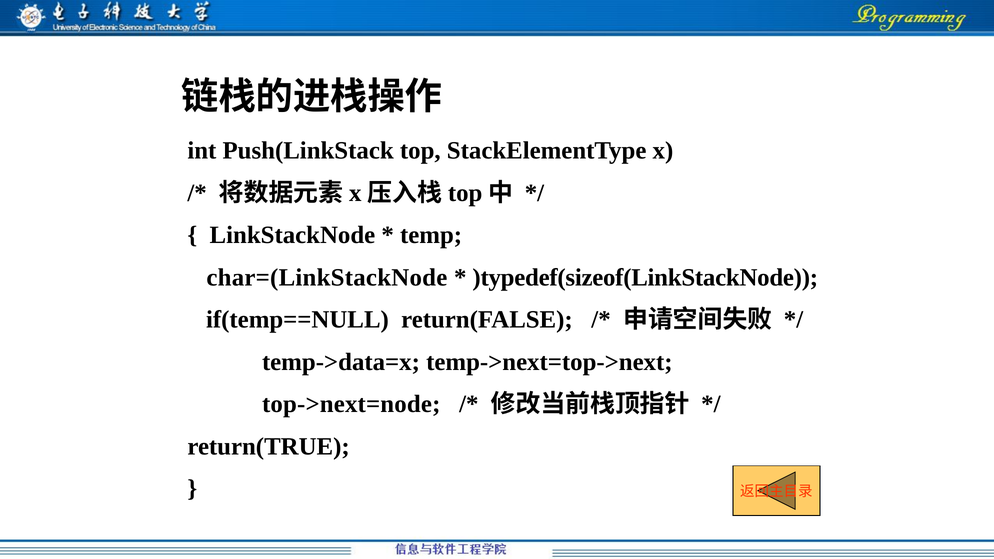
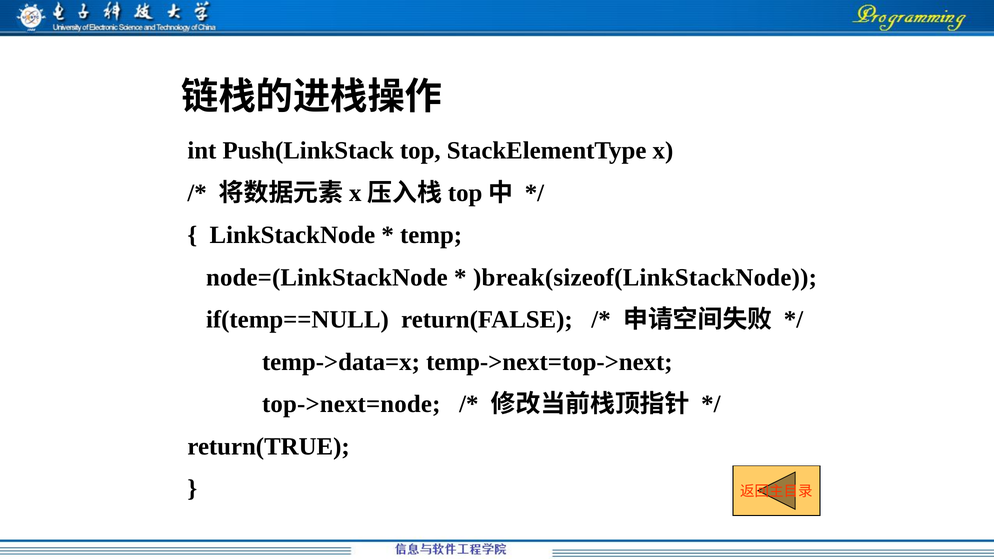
char=(LinkStackNode: char=(LinkStackNode -> node=(LinkStackNode (327, 277)
)typedef(sizeof(LinkStackNode: )typedef(sizeof(LinkStackNode -> )break(sizeof(LinkStackNode (645, 277)
